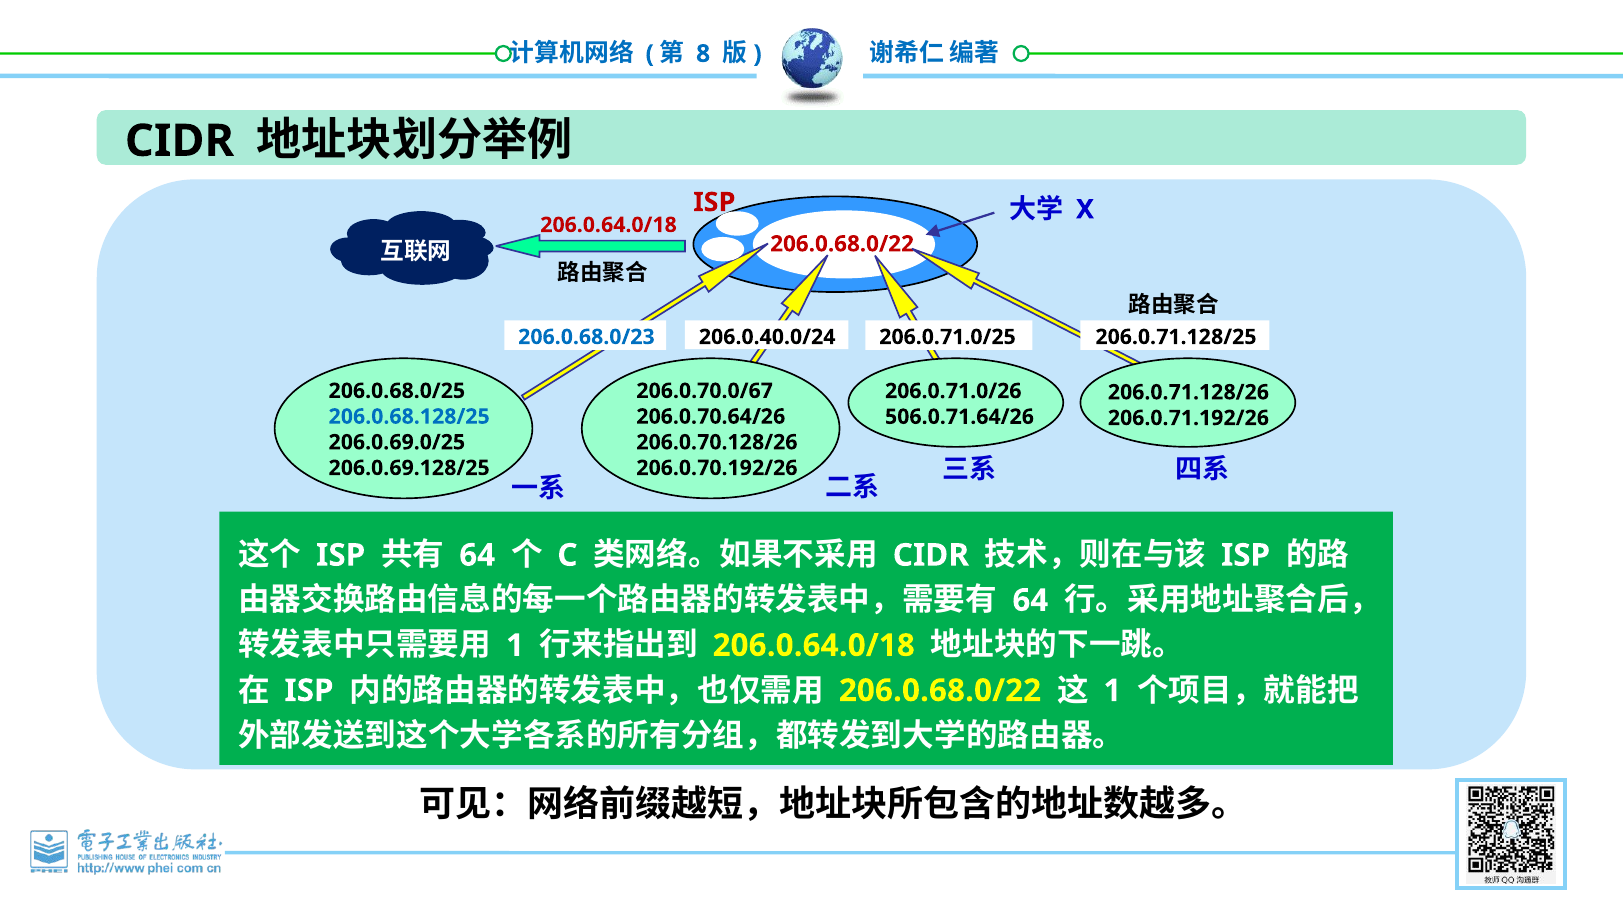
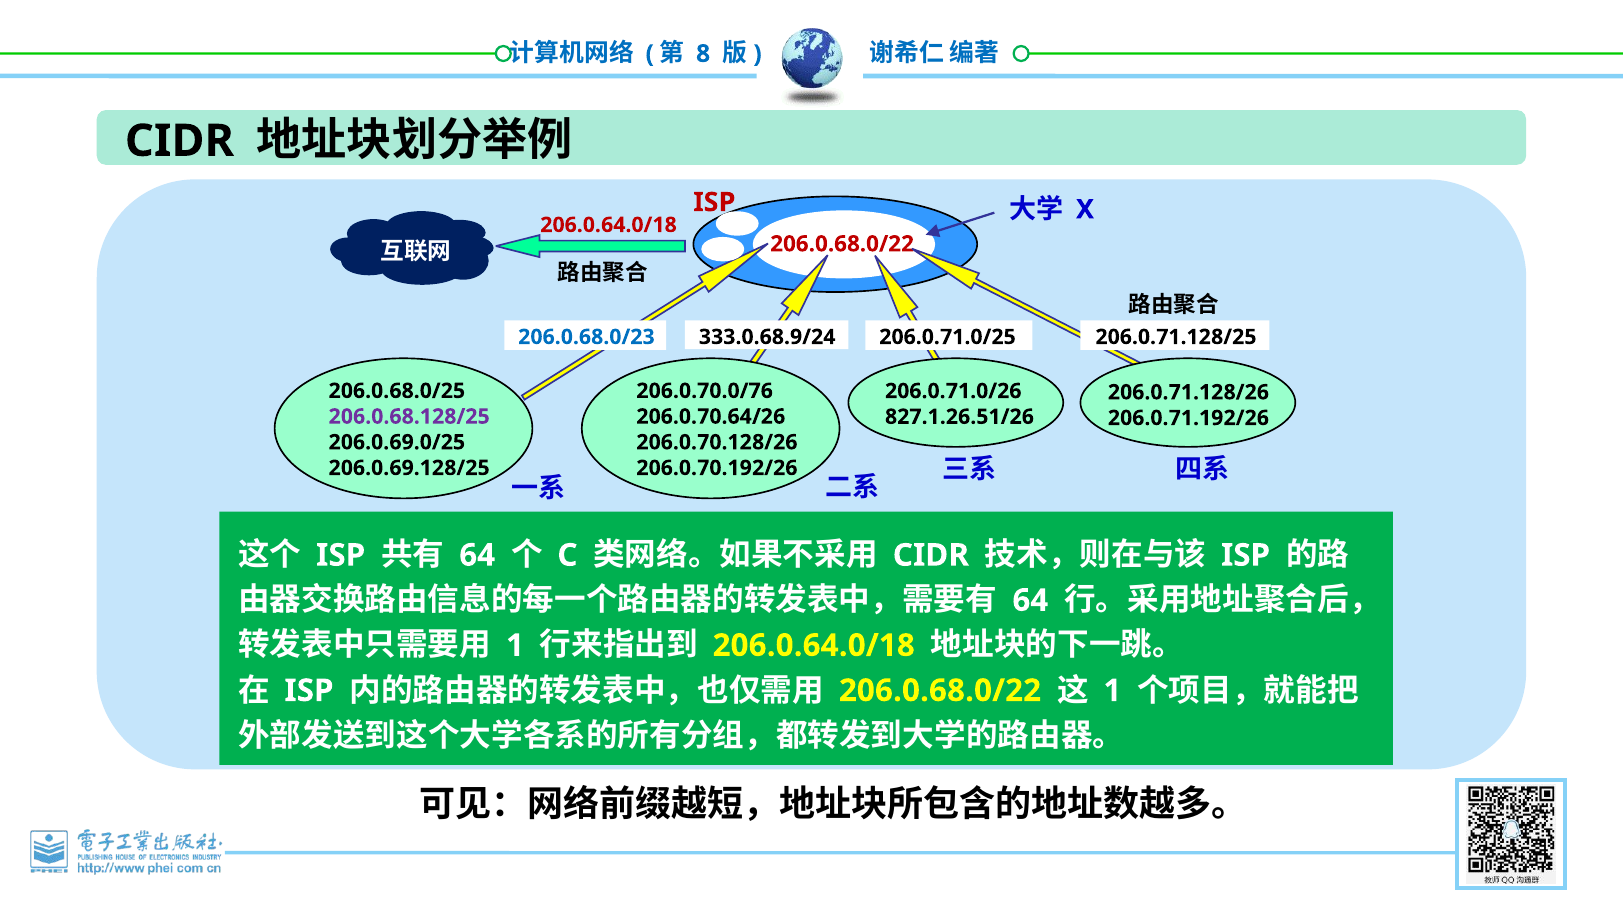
206.0.40.0/24: 206.0.40.0/24 -> 333.0.68.9/24 (767, 337)
206.0.70.0/67: 206.0.70.0/67 -> 206.0.70.0/76 (705, 391)
206.0.68.128/25 colour: blue -> purple (409, 417)
506.0.71.64/26: 506.0.71.64/26 -> 827.1.26.51/26 (959, 417)
